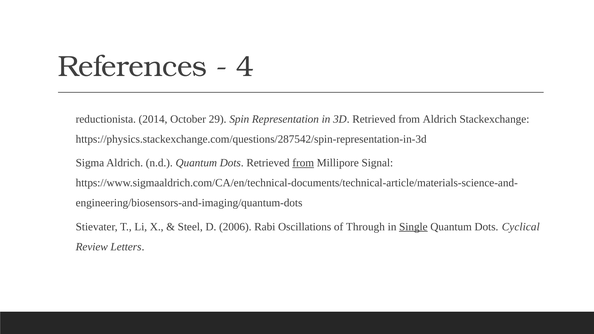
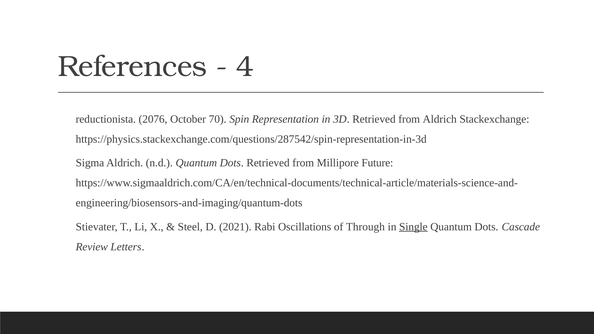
2014: 2014 -> 2076 (153, 119)
29: 29 -> 70 (218, 119)
from underline: present -> none (303, 163)
Signal: Signal -> Future (377, 163)
2006: 2006 -> 2021 (235, 227)
Cyclical: Cyclical -> Cascade (521, 227)
